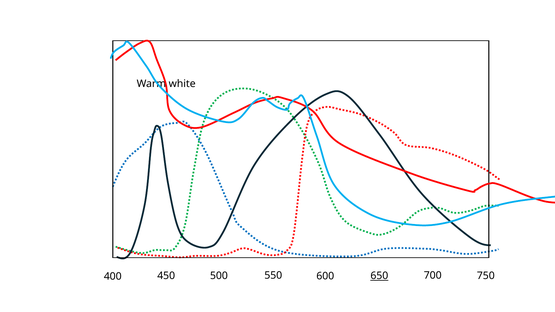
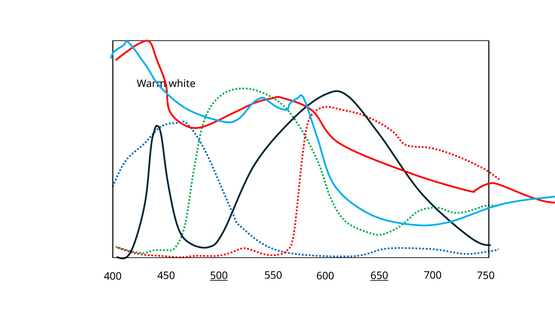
500 underline: none -> present (219, 276)
